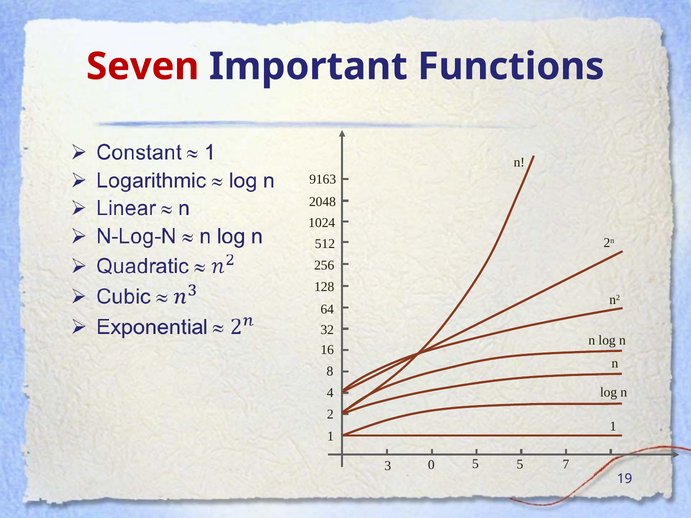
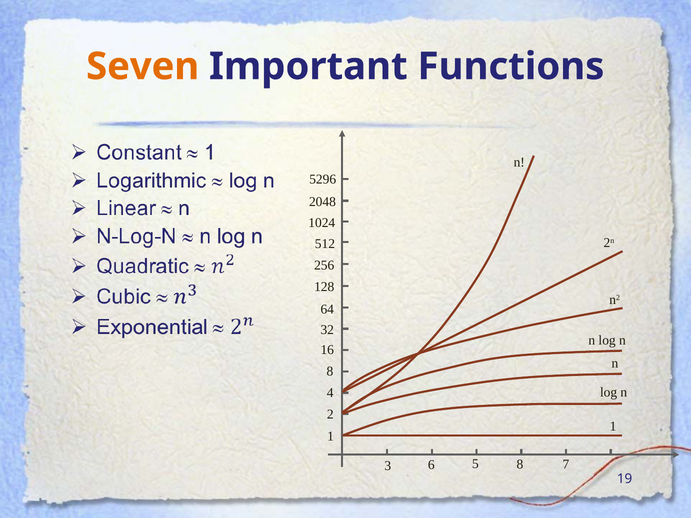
Seven colour: red -> orange (143, 66)
9163: 9163 -> 5296 (323, 179)
0: 0 -> 6 (431, 465)
5 5: 5 -> 8 (520, 464)
